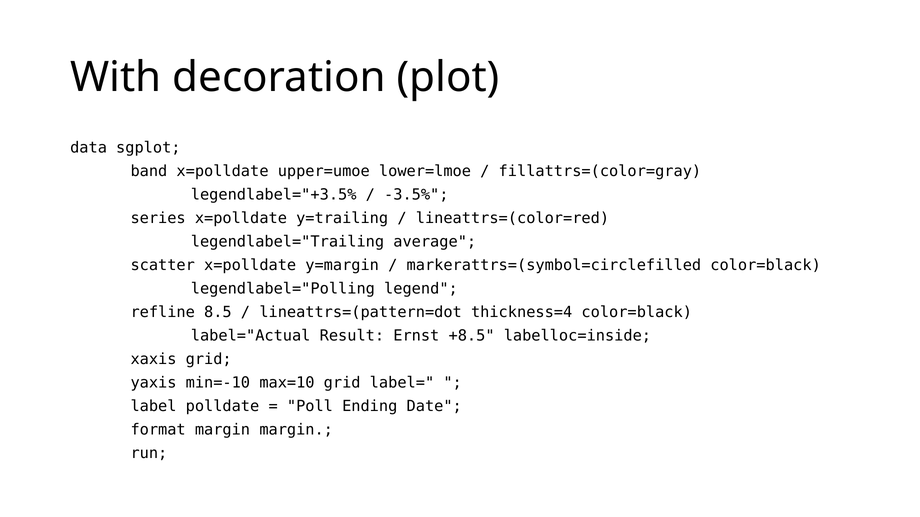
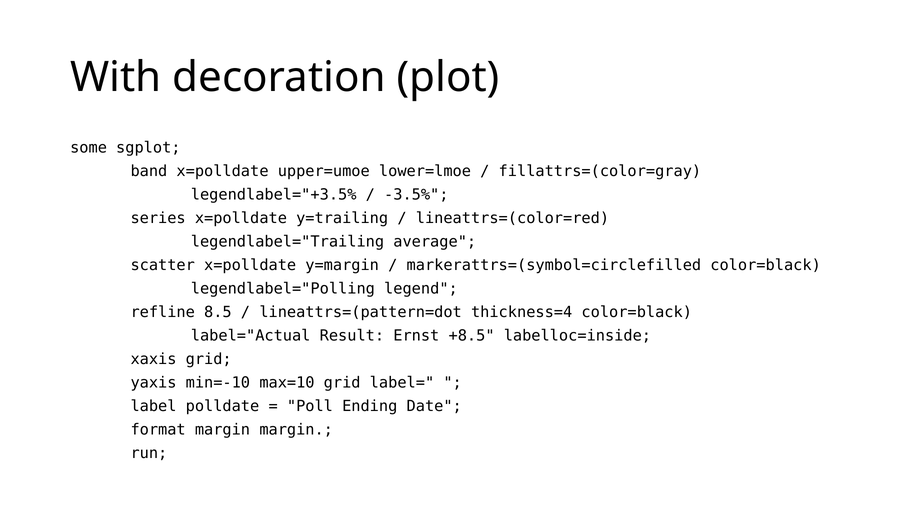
data: data -> some (89, 148)
